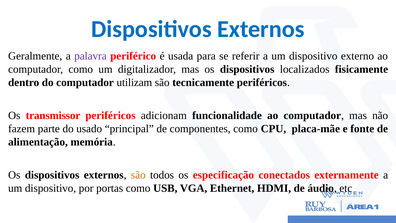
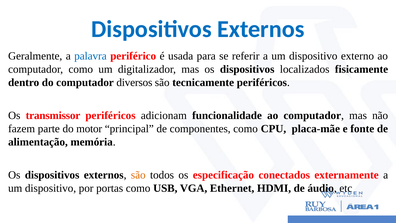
palavra colour: purple -> blue (90, 56)
utilizam: utilizam -> diversos (134, 82)
usado: usado -> motor (89, 129)
